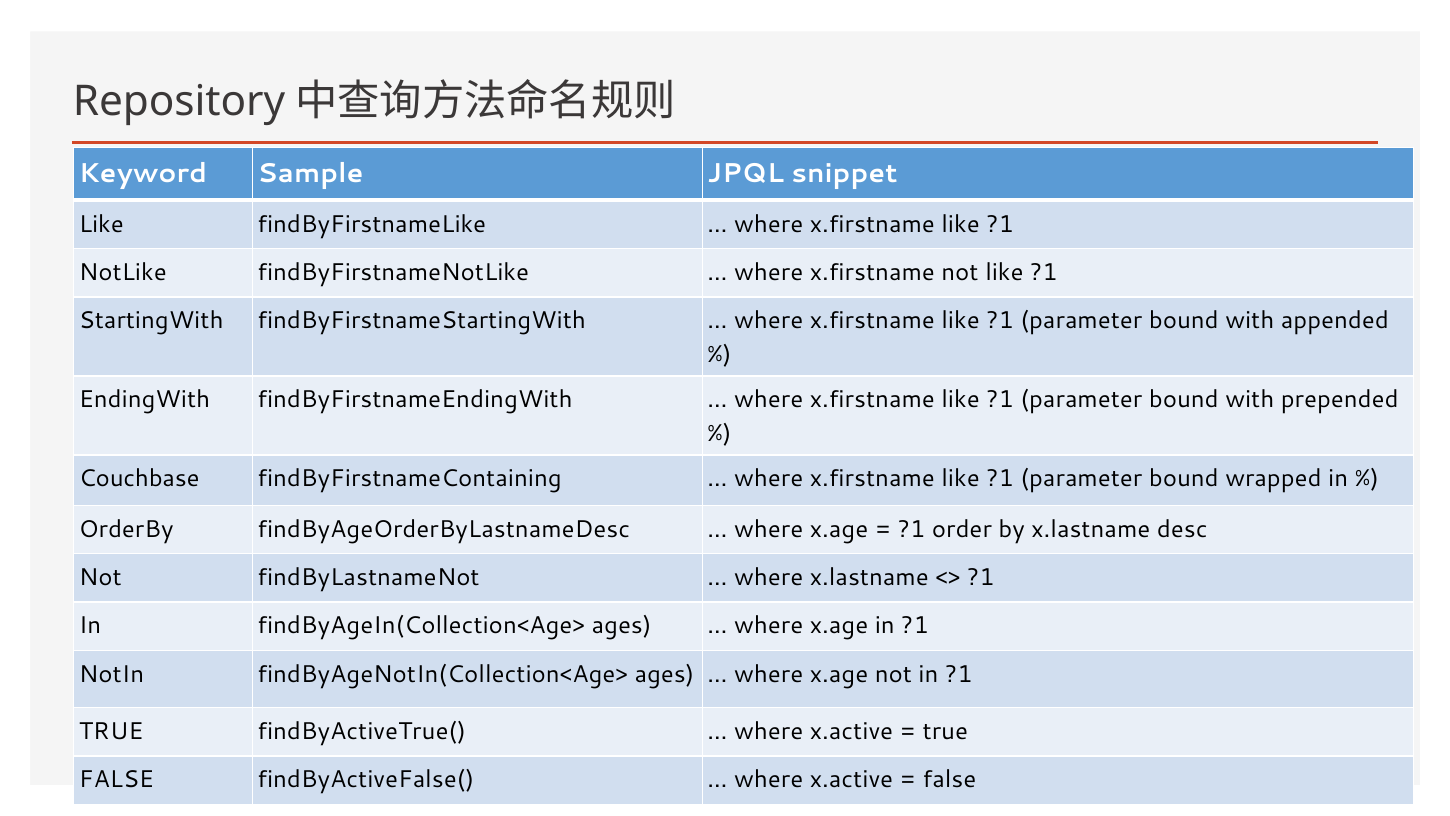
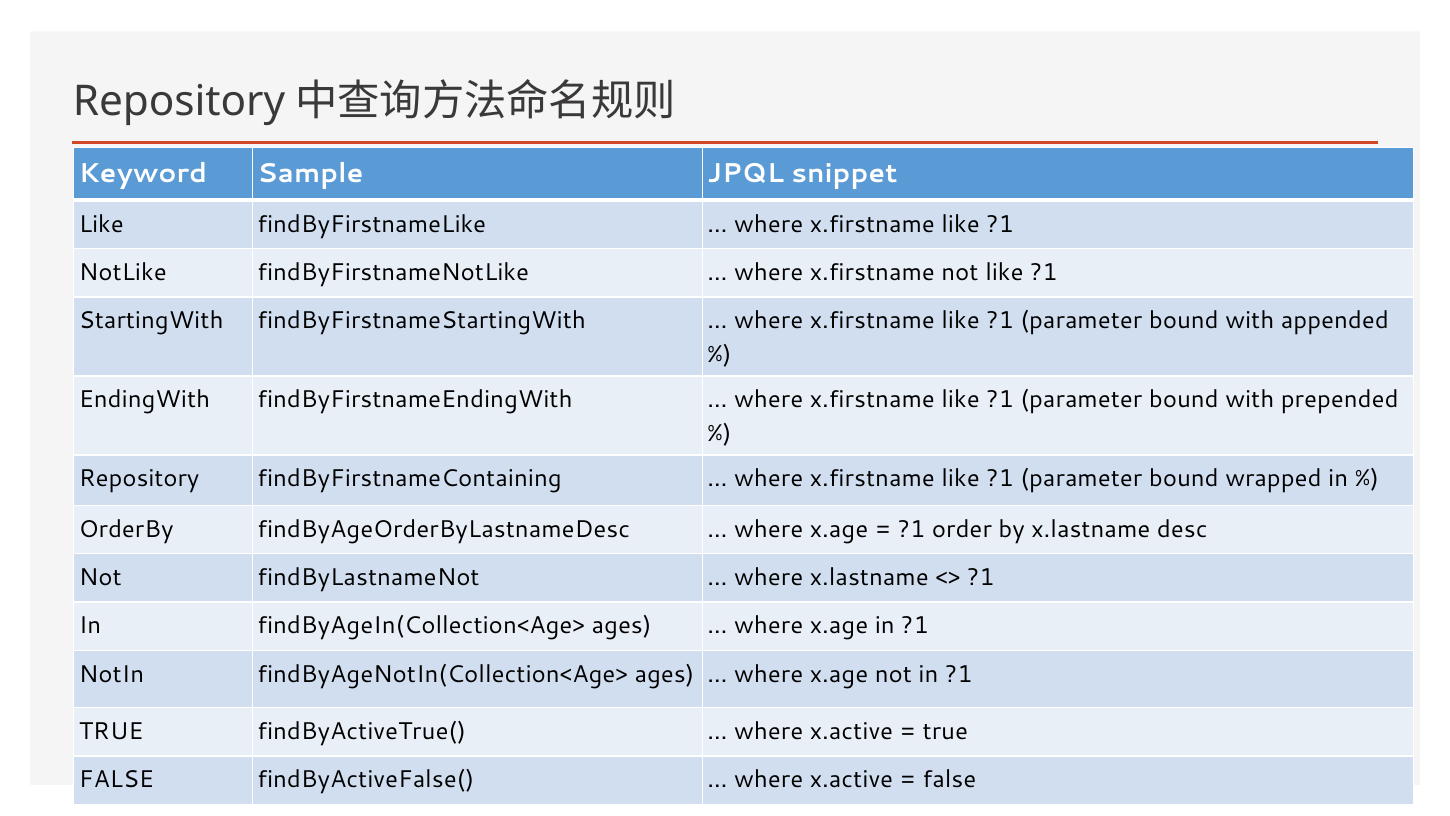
Couchbase: Couchbase -> Repository (139, 479)
